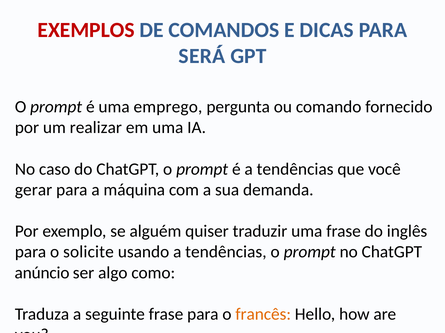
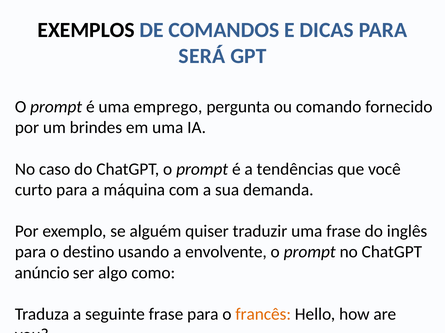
EXEMPLOS colour: red -> black (86, 30)
realizar: realizar -> brindes (96, 128)
gerar: gerar -> curto (34, 190)
solicite: solicite -> destino (89, 253)
usando a tendências: tendências -> envolvente (226, 253)
